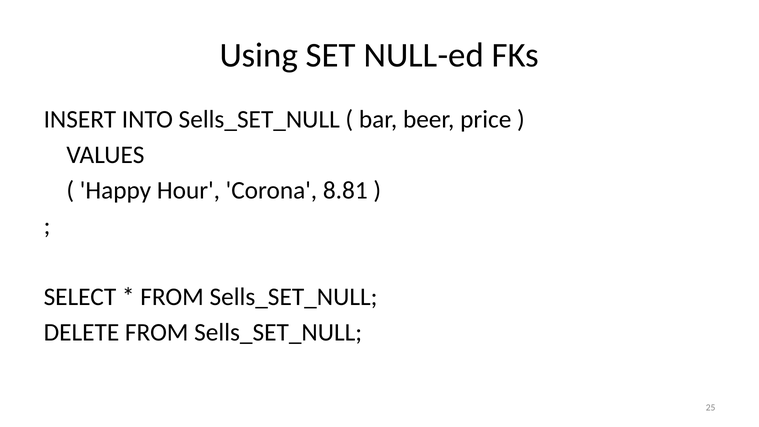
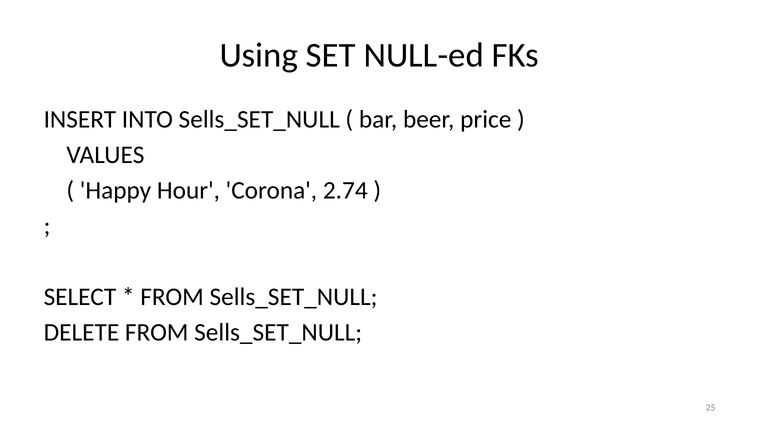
8.81: 8.81 -> 2.74 (345, 190)
